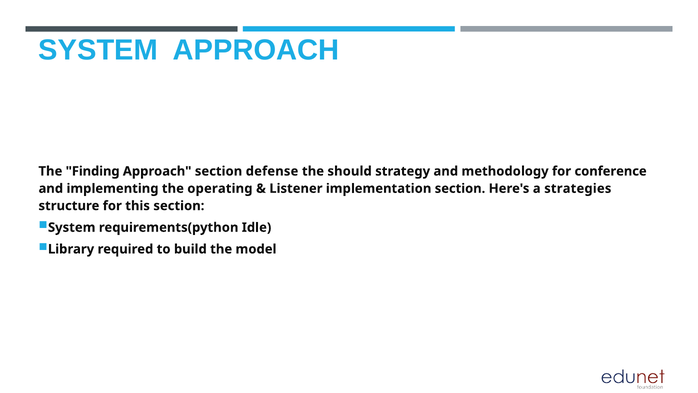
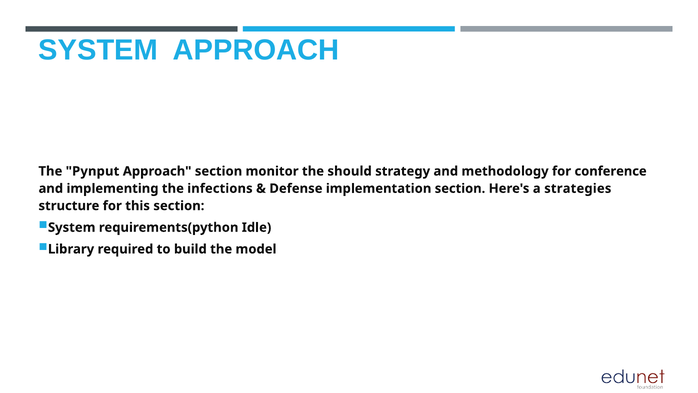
Finding: Finding -> Pynput (93, 171)
defense: defense -> monitor (272, 171)
operating: operating -> infections (220, 188)
Listener: Listener -> Defense (296, 188)
